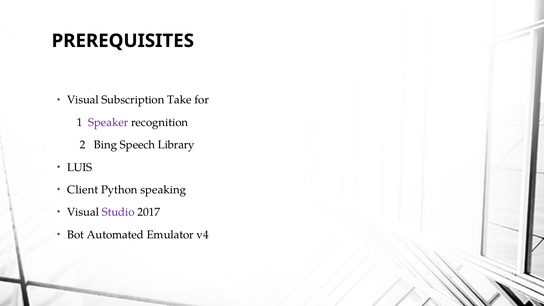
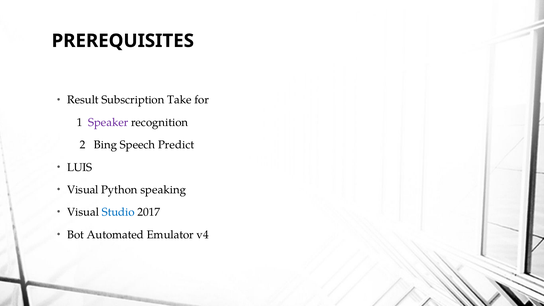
Visual: Visual -> Result (83, 100)
Library: Library -> Predict (176, 145)
Client: Client -> Visual (83, 190)
Studio colour: purple -> blue (118, 212)
